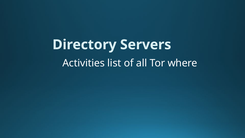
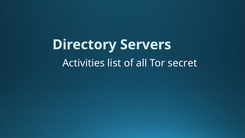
where: where -> secret (182, 63)
